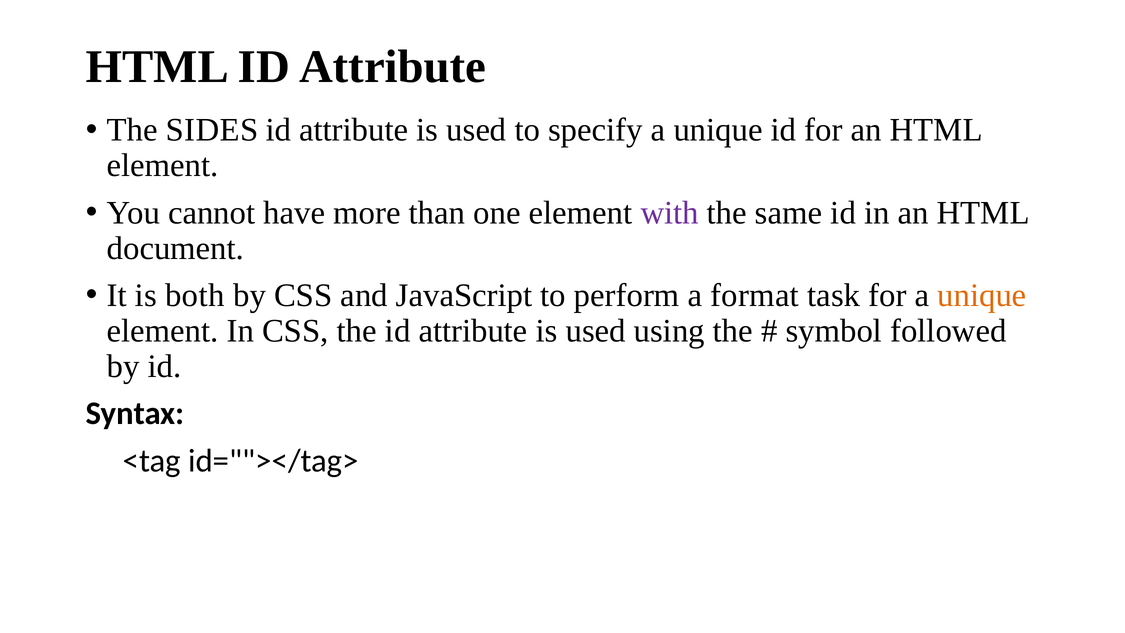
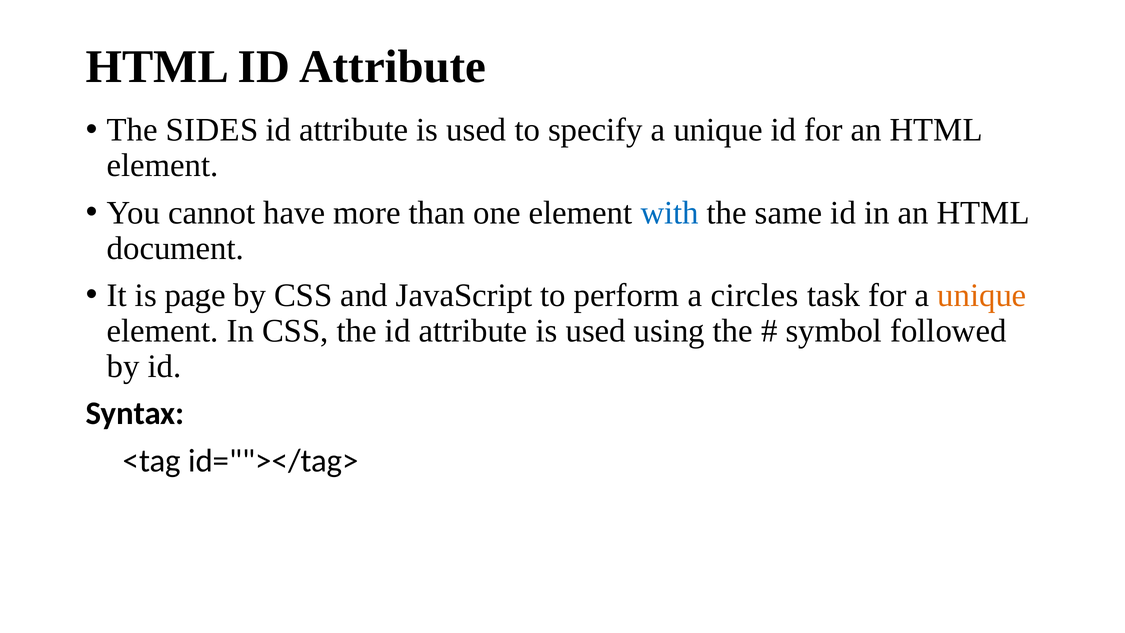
with colour: purple -> blue (670, 213)
both: both -> page (195, 295)
format: format -> circles (755, 295)
